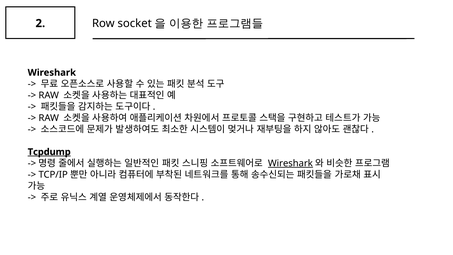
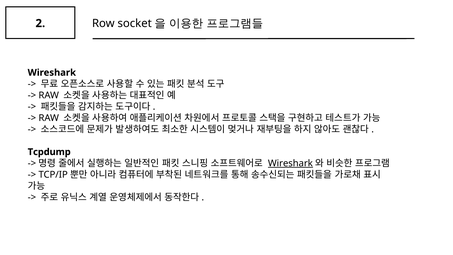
Tcpdump underline: present -> none (49, 152)
